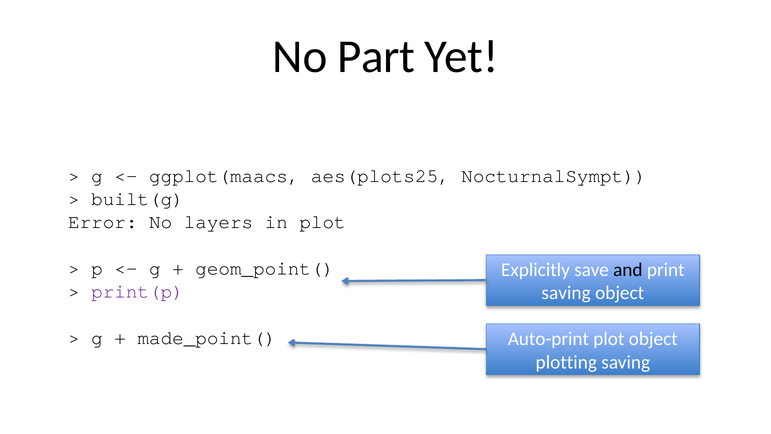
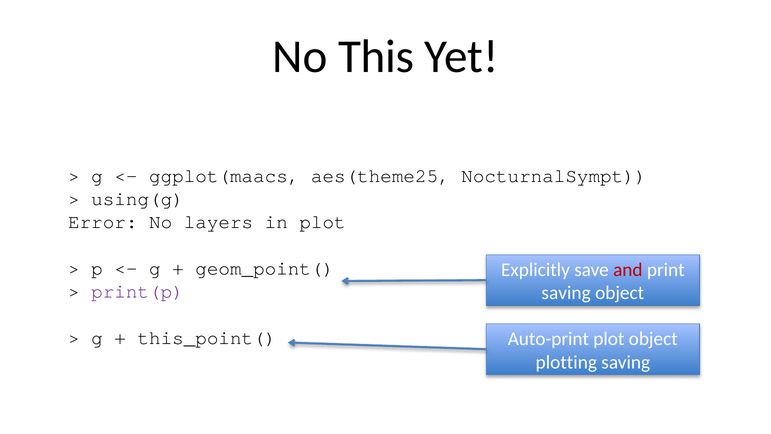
Part: Part -> This (376, 57)
aes(plots25: aes(plots25 -> aes(theme25 (380, 176)
built(g: built(g -> using(g (138, 199)
and colour: black -> red (628, 270)
made_point(: made_point( -> this_point( (207, 337)
